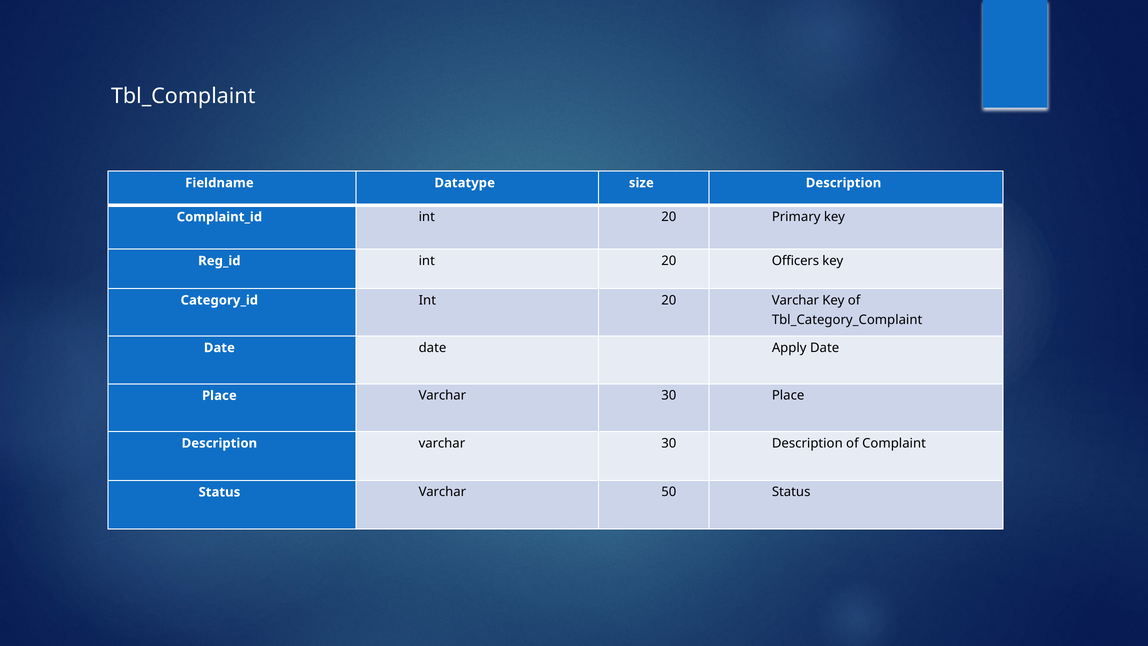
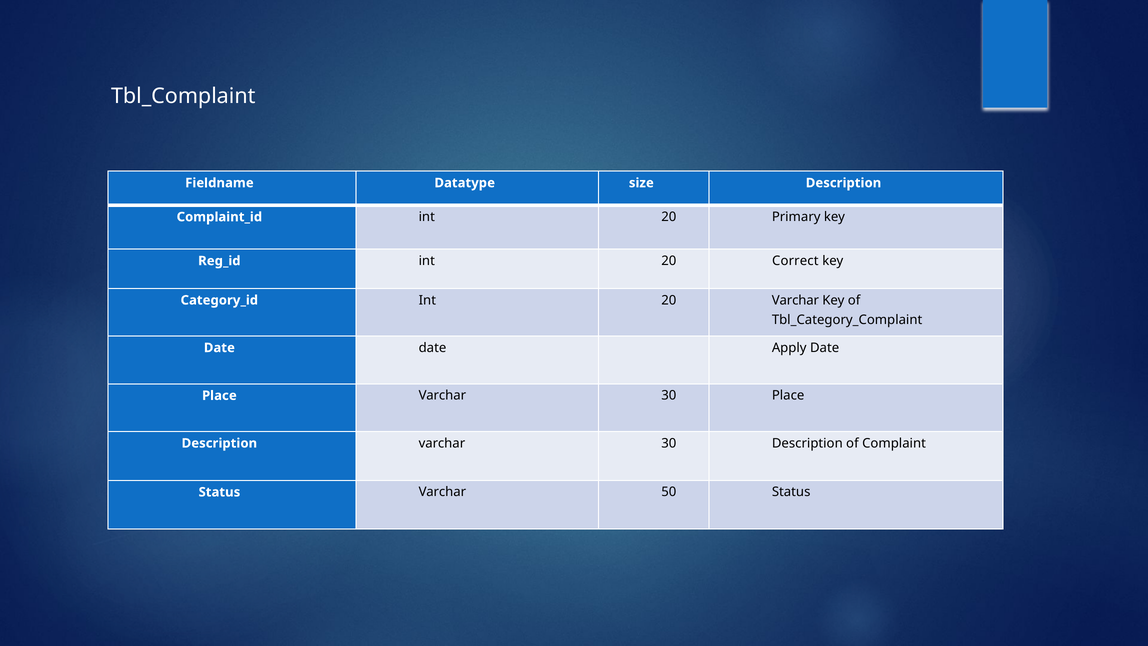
Officers: Officers -> Correct (795, 261)
